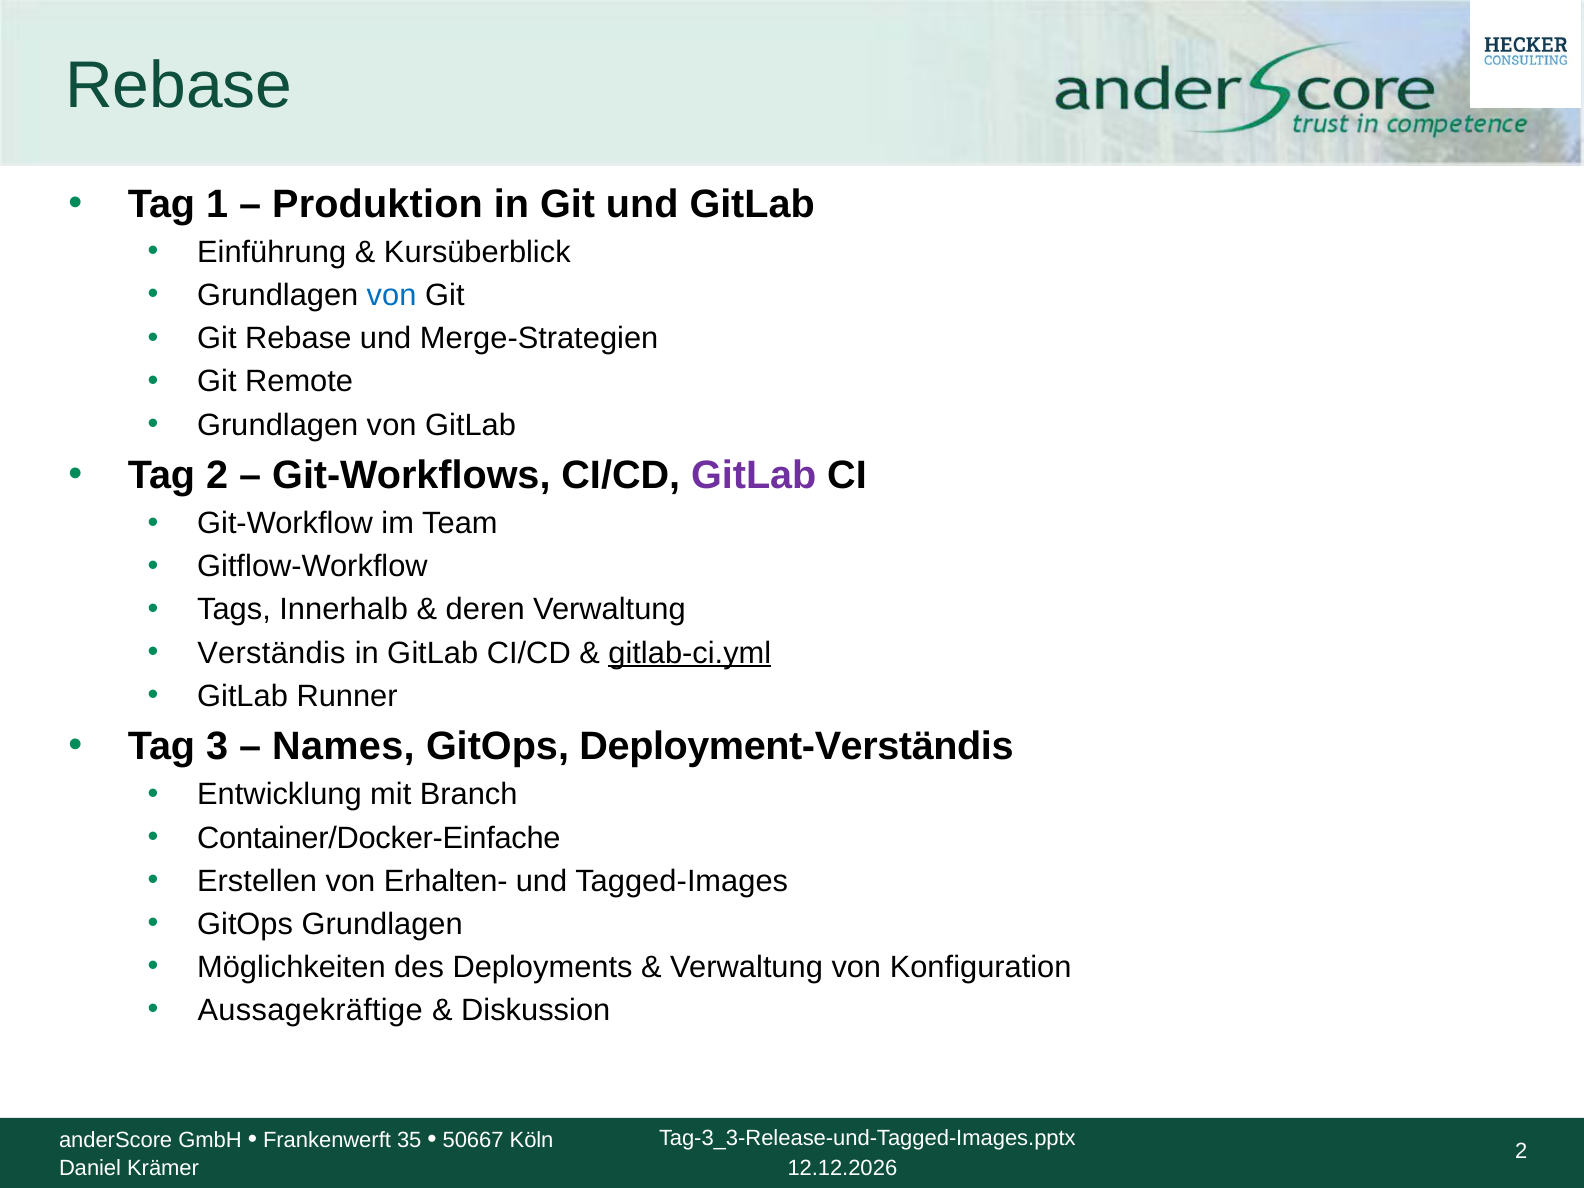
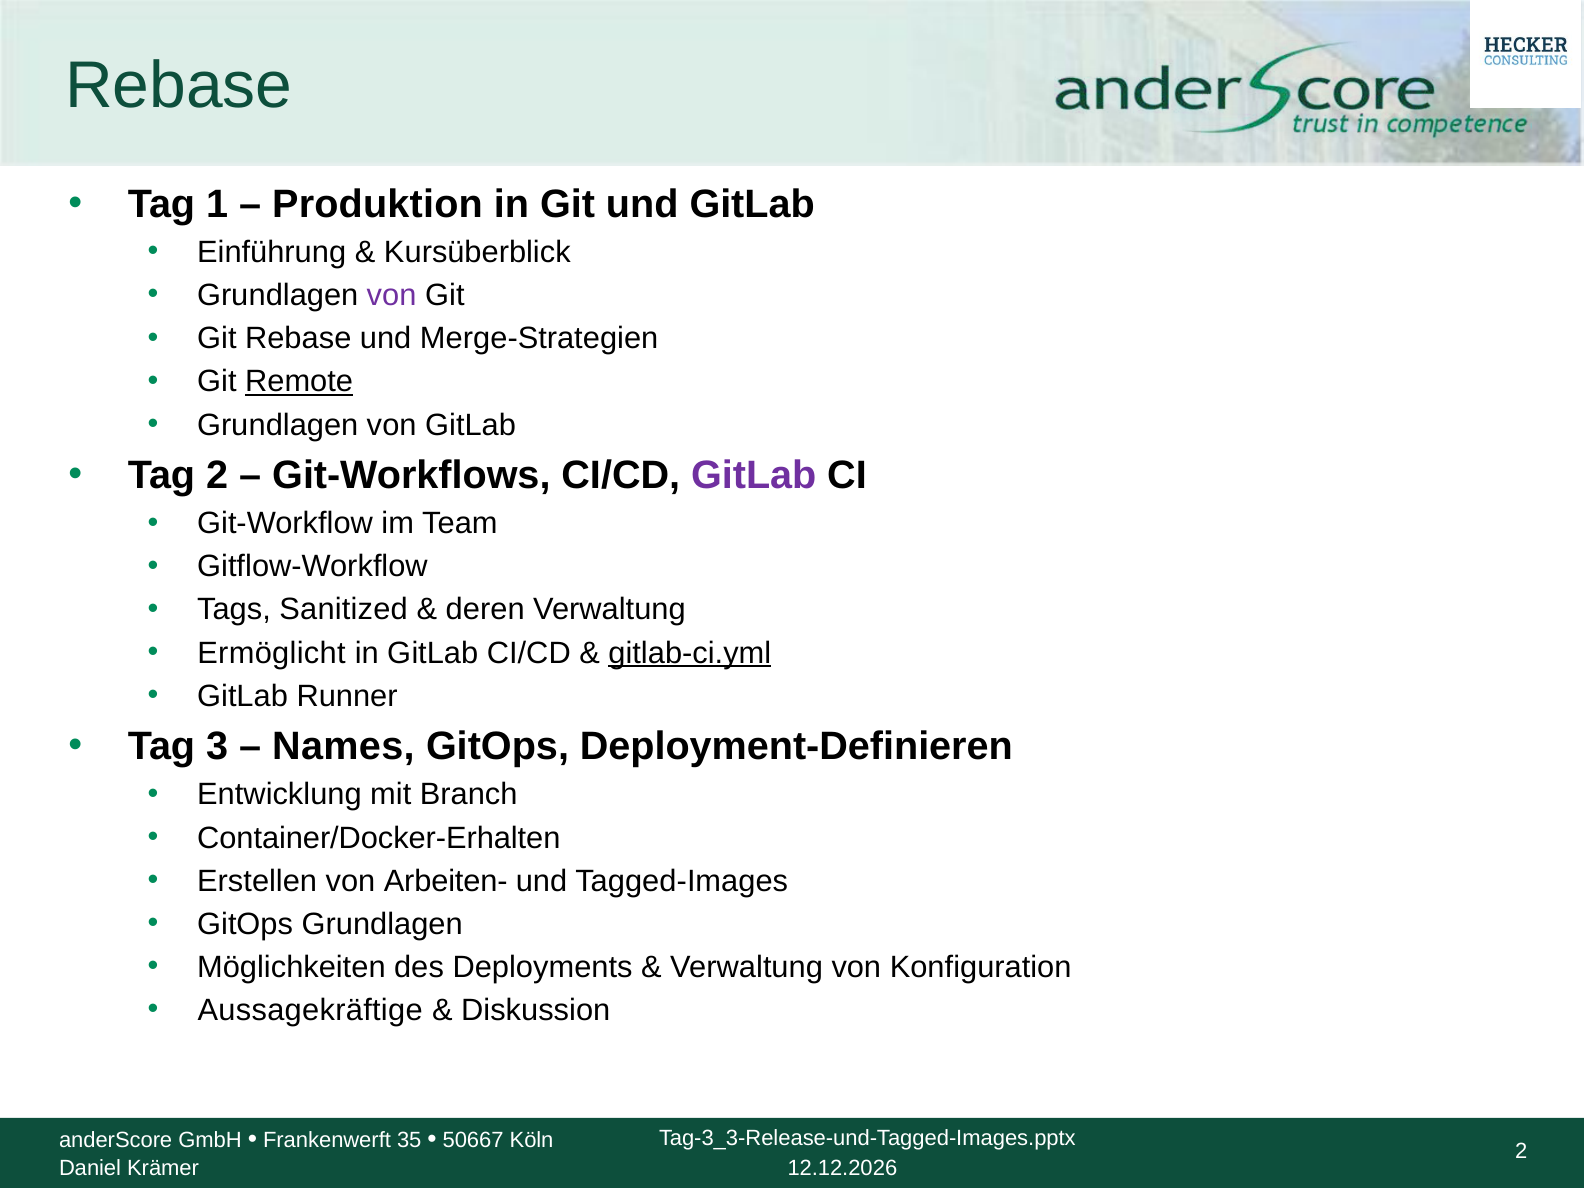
von colour: blue -> purple (392, 295)
Remote underline: none -> present (299, 382)
Innerhalb: Innerhalb -> Sanitized (344, 610)
Verständis: Verständis -> Ermöglicht (272, 653)
Deployment-Verständis: Deployment-Verständis -> Deployment-Definieren (796, 747)
Container/Docker-Einfache: Container/Docker-Einfache -> Container/Docker-Erhalten (379, 838)
Erhalten-: Erhalten- -> Arbeiten- (446, 881)
